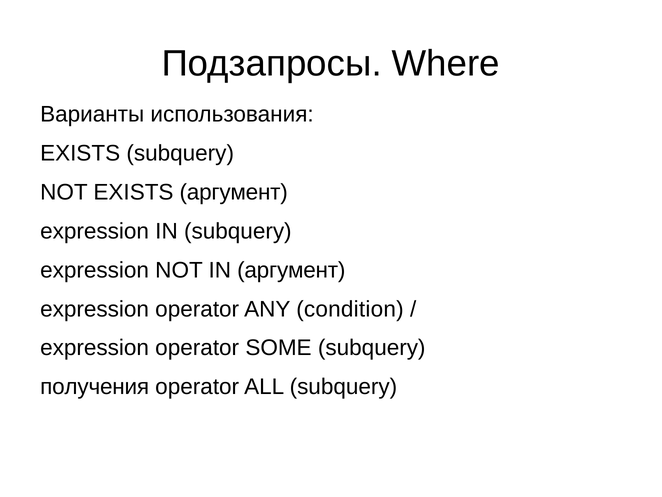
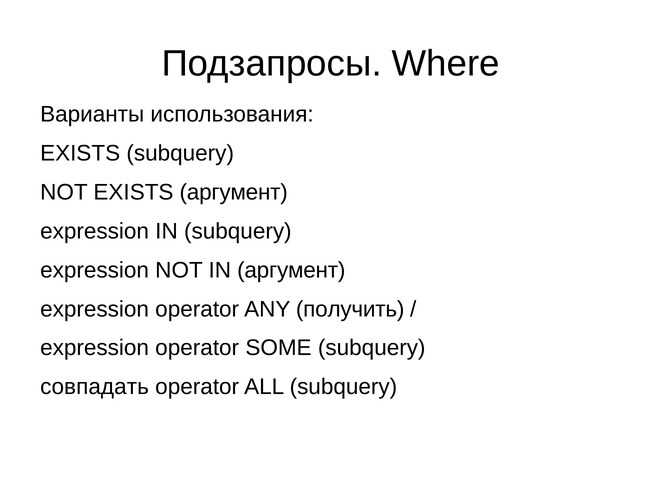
condition: condition -> получить (350, 309)
получения: получения -> совпадать (95, 386)
